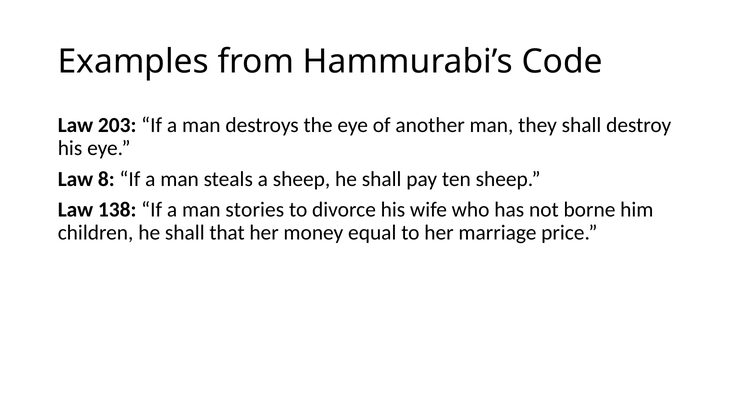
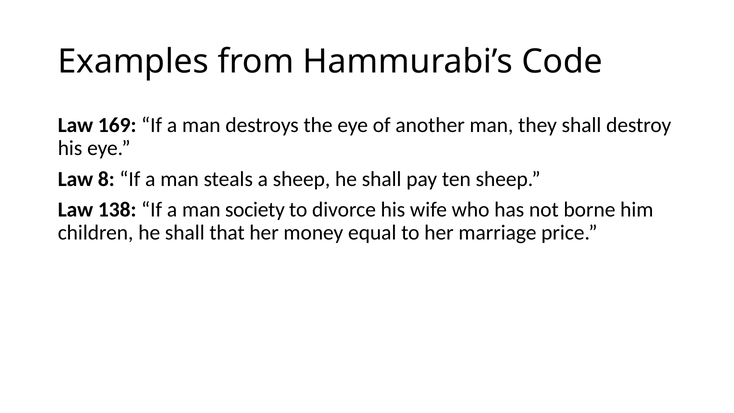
203: 203 -> 169 (117, 125)
stories: stories -> society (255, 210)
